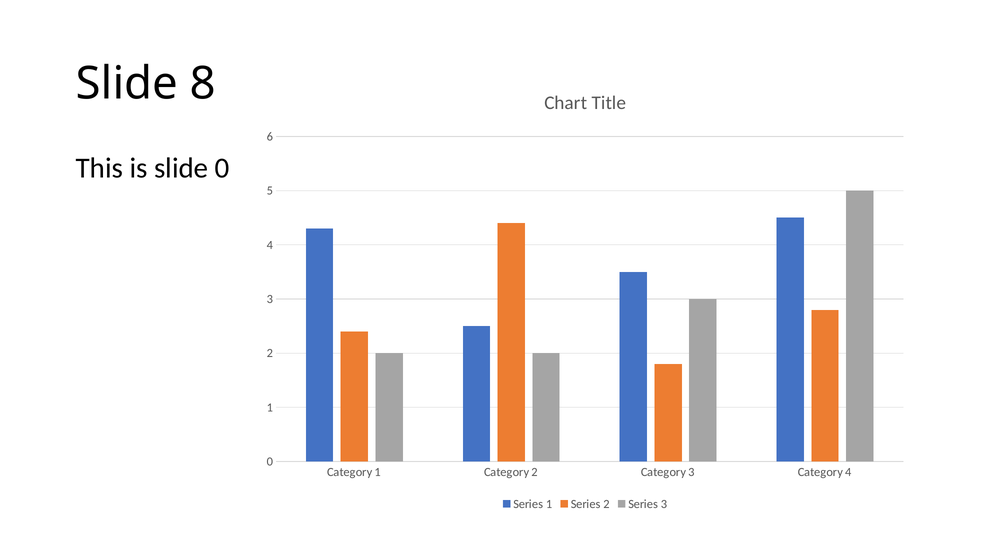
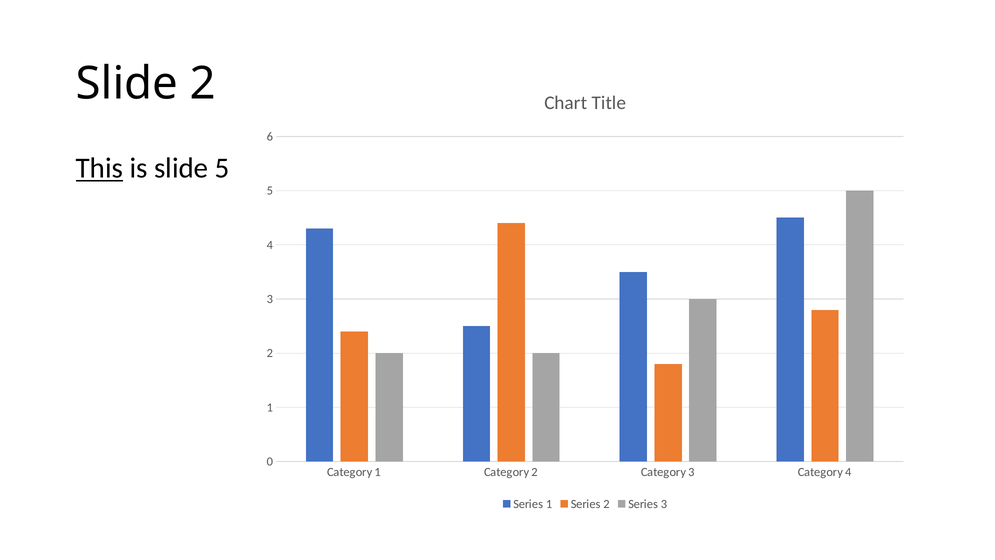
Slide 8: 8 -> 2 (203, 84)
This underline: none -> present (100, 168)
slide 0: 0 -> 5 (222, 168)
